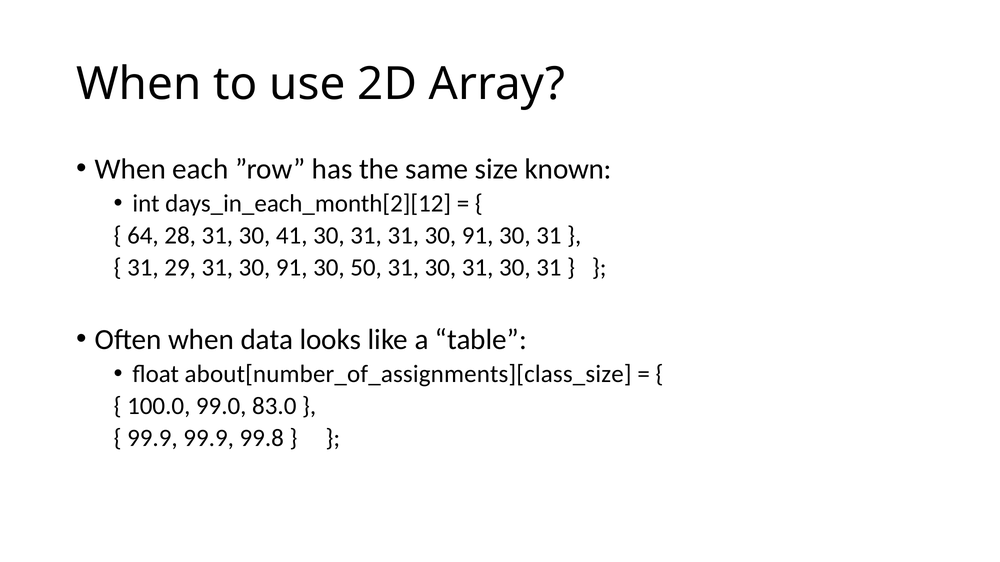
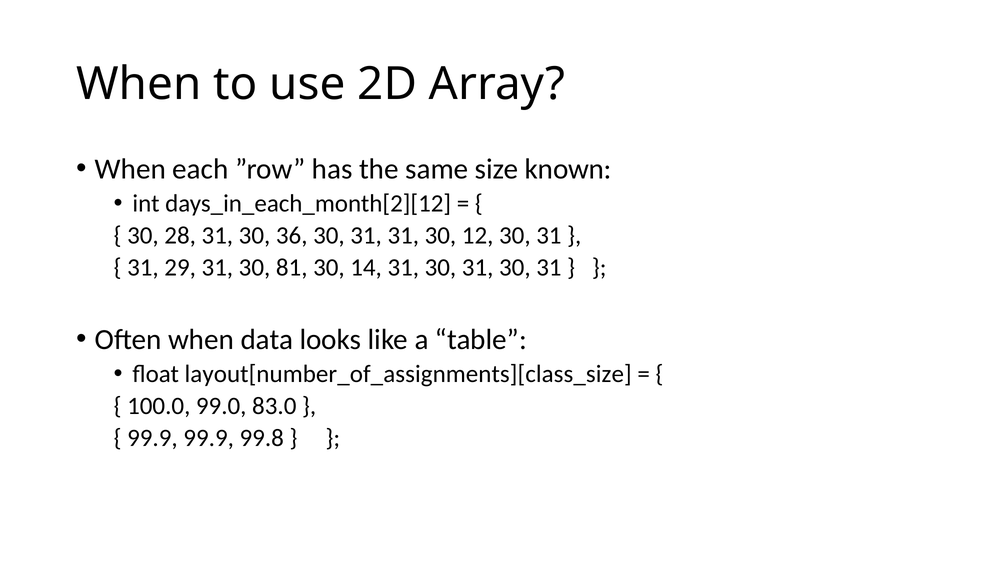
64: 64 -> 30 (143, 236)
41: 41 -> 36 (292, 236)
31 31 30 91: 91 -> 12 (478, 236)
29 31 30 91: 91 -> 81 (292, 268)
50: 50 -> 14 (366, 268)
about[number_of_assignments][class_size: about[number_of_assignments][class_size -> layout[number_of_assignments][class_size (408, 374)
